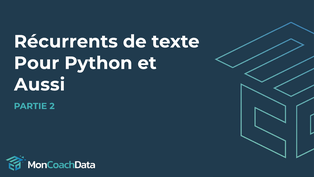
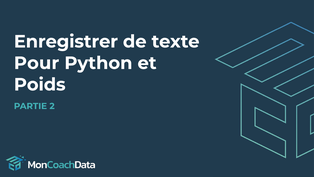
Récurrents: Récurrents -> Enregistrer (66, 42)
Aussi: Aussi -> Poids (40, 84)
